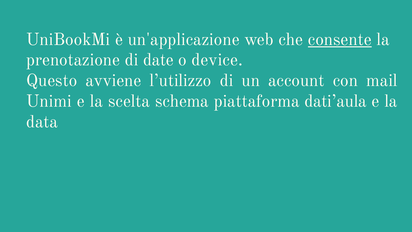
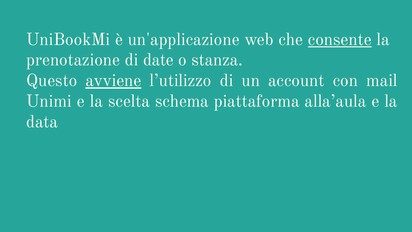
device: device -> stanza (217, 60)
avviene underline: none -> present (113, 81)
dati’aula: dati’aula -> alla’aula (335, 101)
